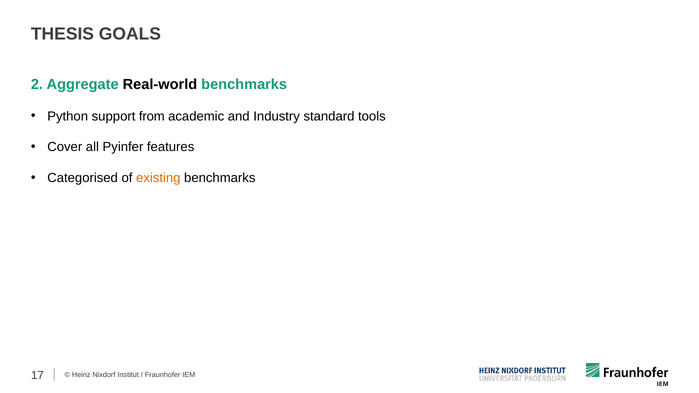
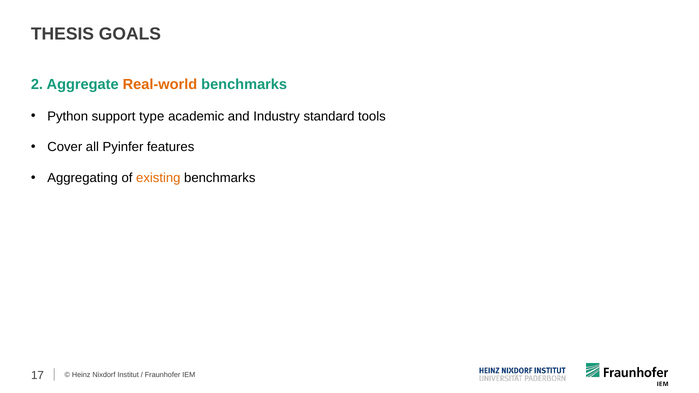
Real-world colour: black -> orange (160, 85)
from: from -> type (152, 116)
Categorised: Categorised -> Aggregating (83, 178)
